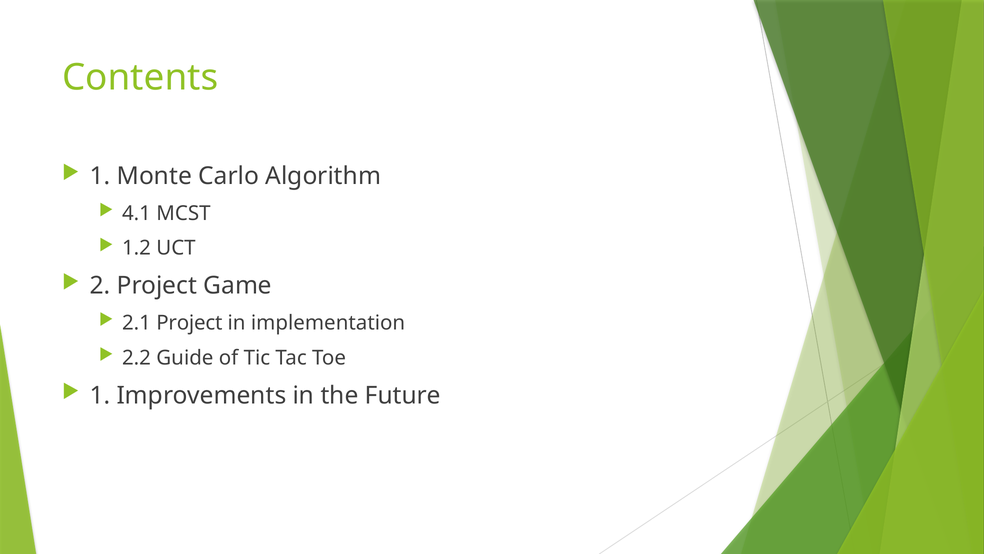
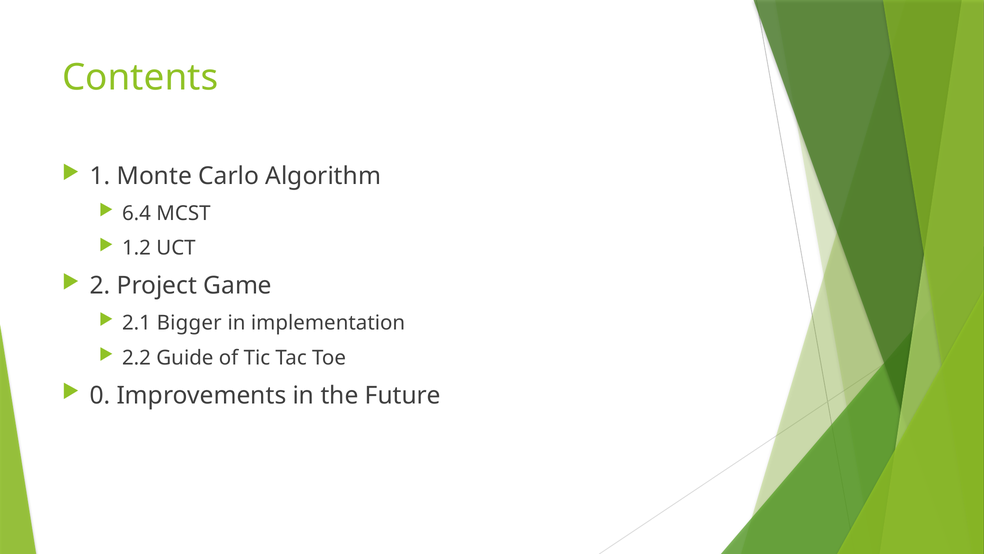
4.1: 4.1 -> 6.4 (136, 213)
2.1 Project: Project -> Bigger (189, 323)
1: 1 -> 0 (100, 395)
